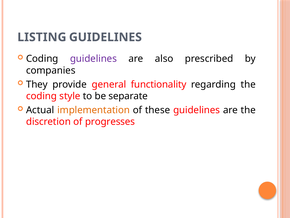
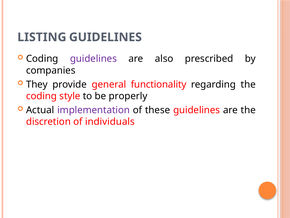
separate: separate -> properly (128, 96)
implementation colour: orange -> purple (94, 110)
progresses: progresses -> individuals (110, 121)
